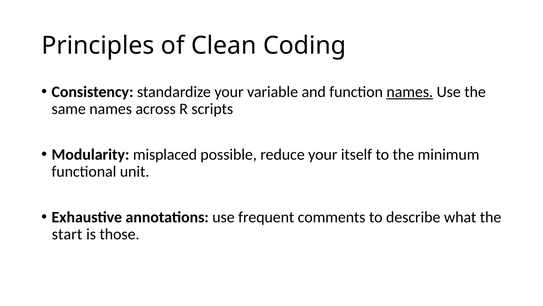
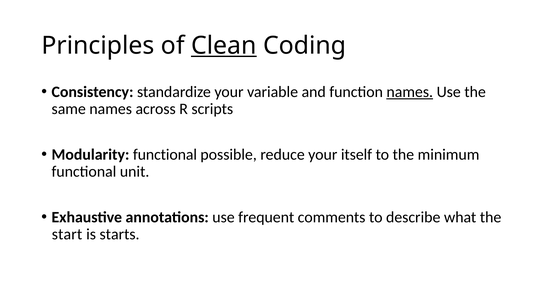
Clean underline: none -> present (224, 46)
Modularity misplaced: misplaced -> functional (165, 154)
those: those -> starts (120, 234)
